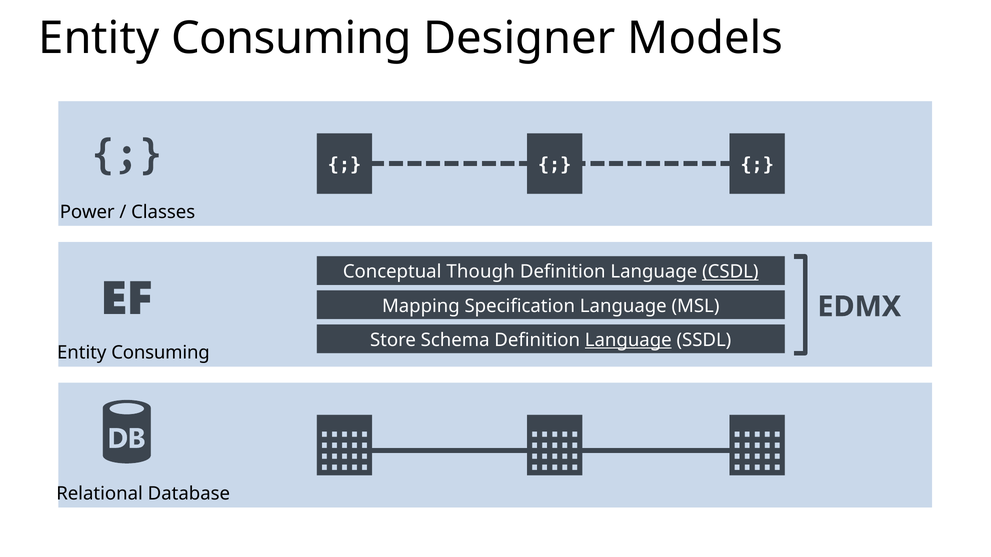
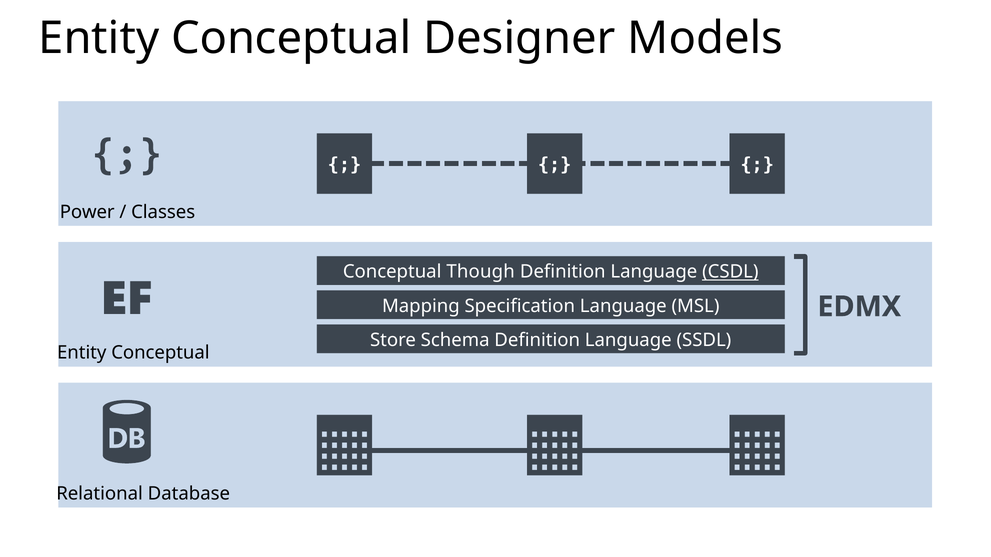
Consuming: Consuming -> Conceptual (291, 38)
Language underline: present -> none (628, 340)
Consuming: Consuming -> Conceptual (160, 353)
